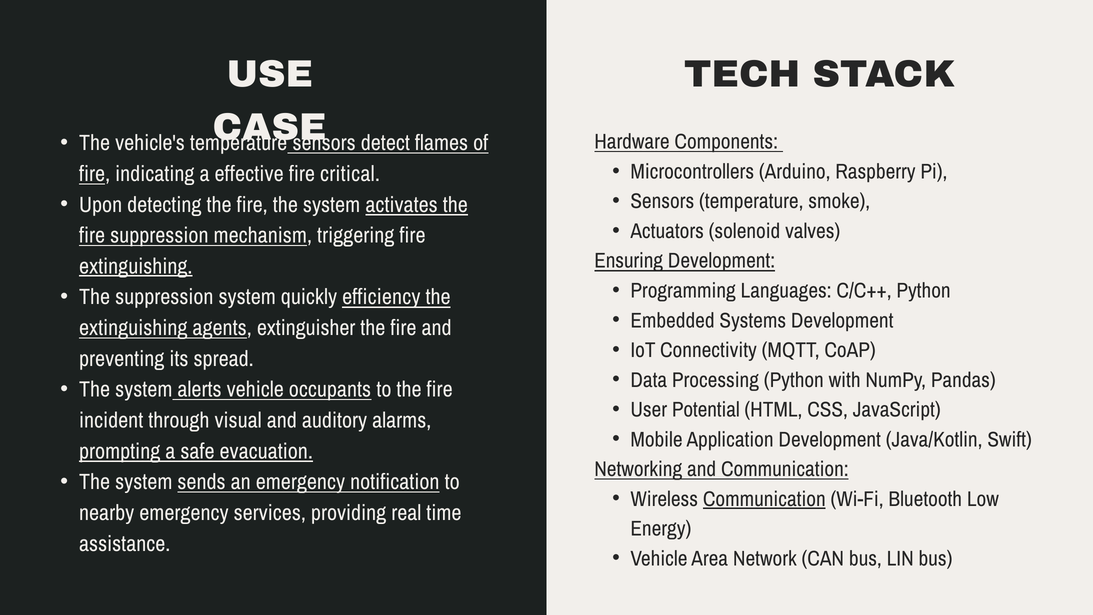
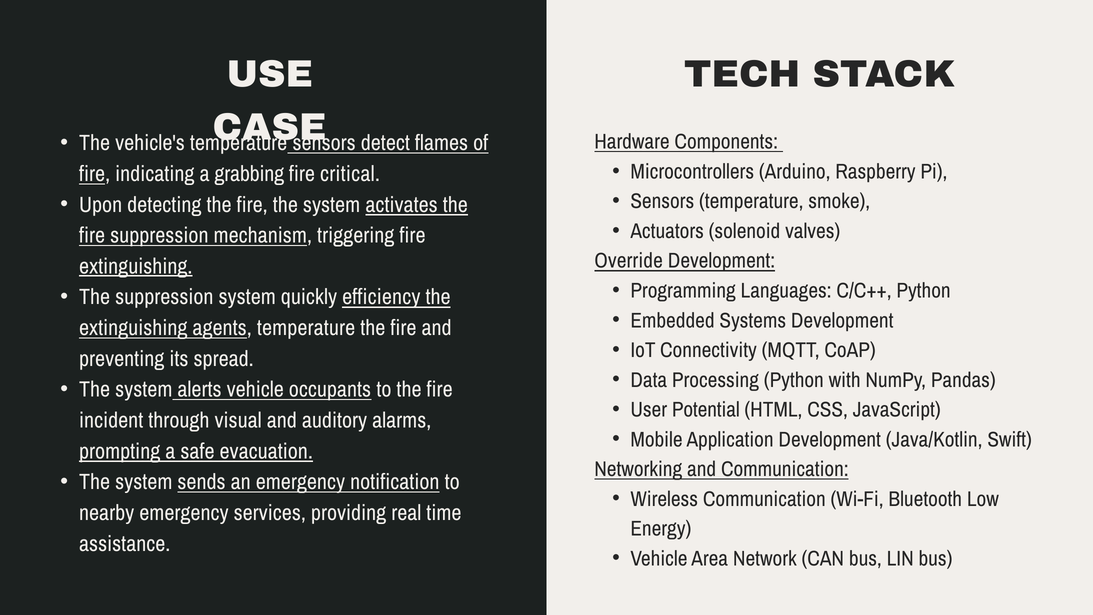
effective: effective -> grabbing (249, 174)
Ensuring: Ensuring -> Override (629, 261)
agents extinguisher: extinguisher -> temperature (306, 328)
Communication underline: present -> none (764, 499)
